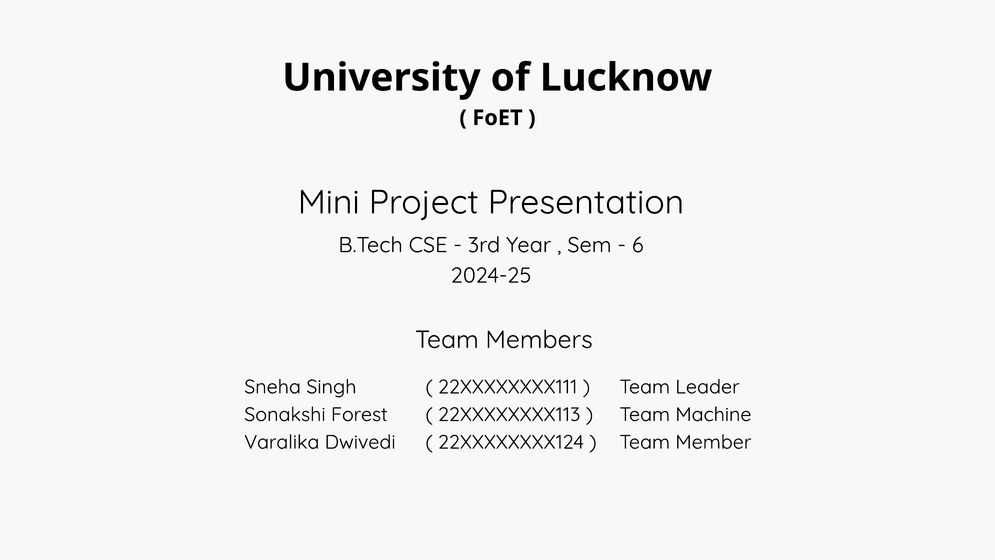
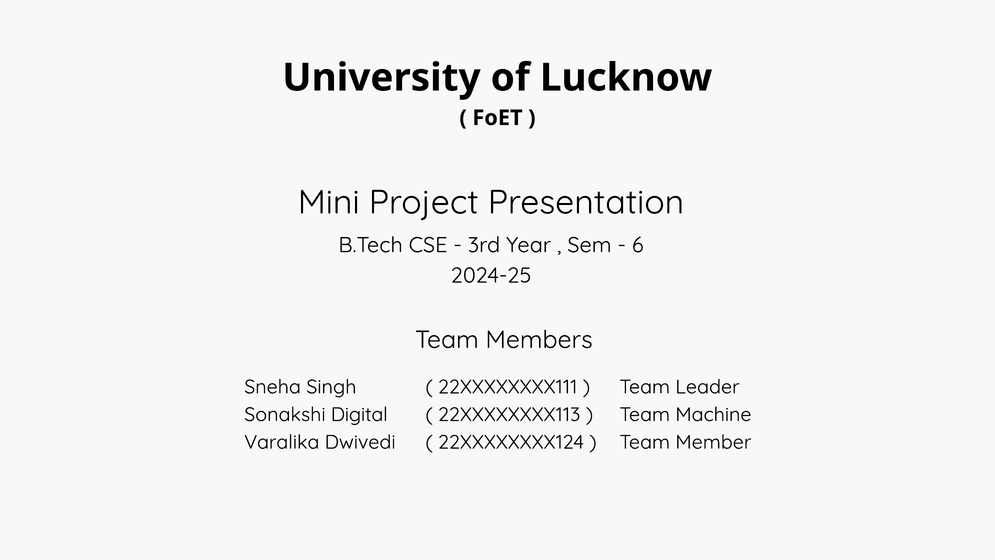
Forest: Forest -> Digital (359, 414)
